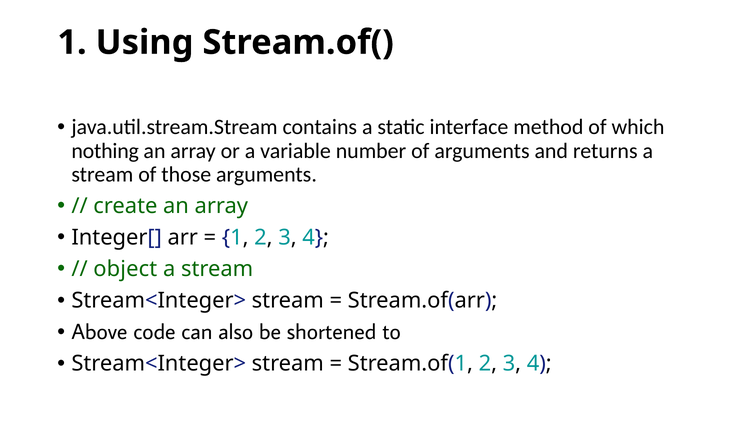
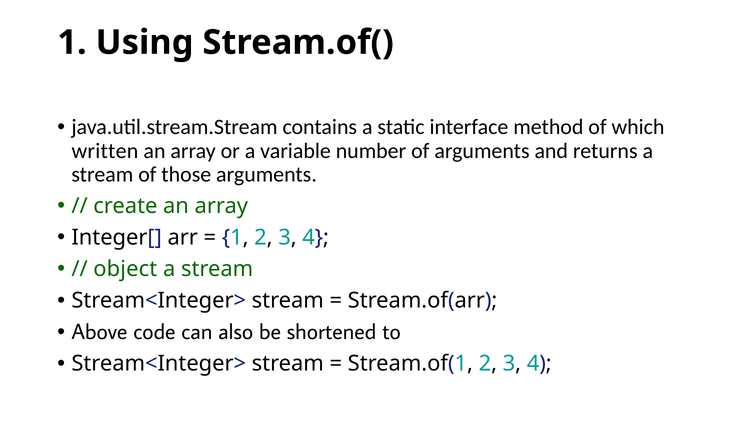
nothing: nothing -> written (105, 151)
